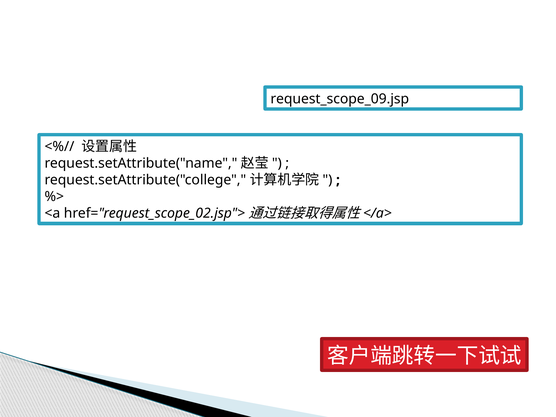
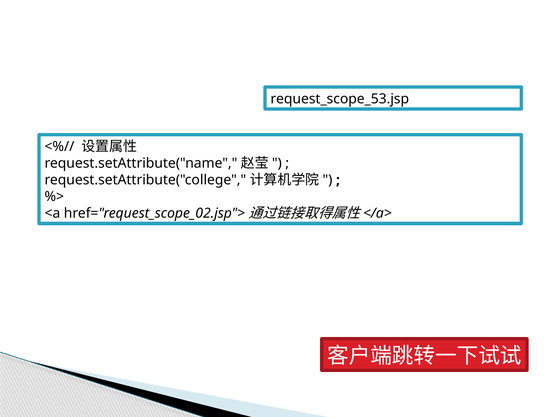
request_scope_09.jsp: request_scope_09.jsp -> request_scope_53.jsp (340, 99)
